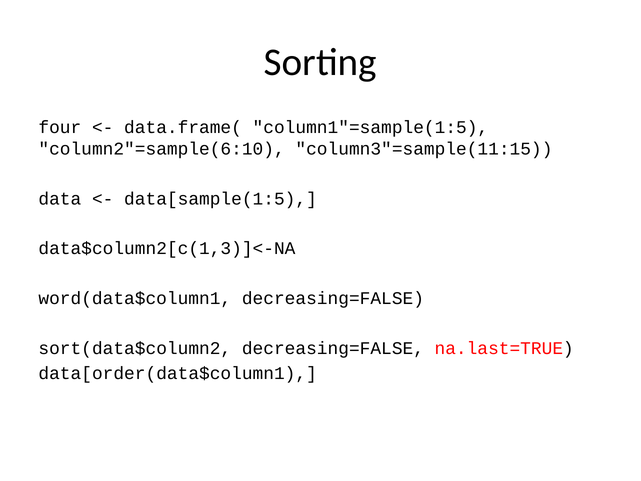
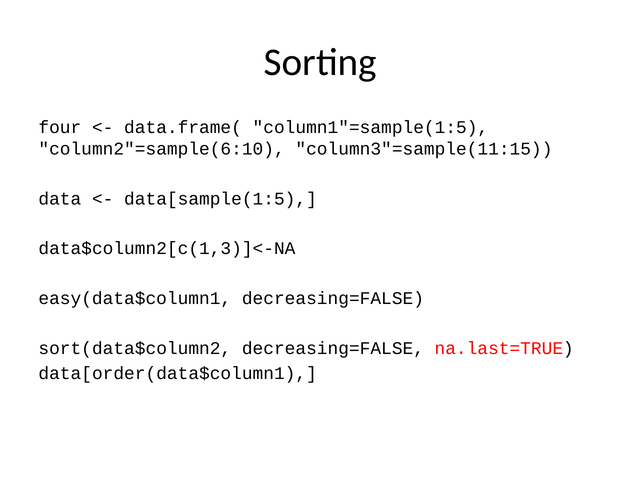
word(data$column1: word(data$column1 -> easy(data$column1 (135, 298)
